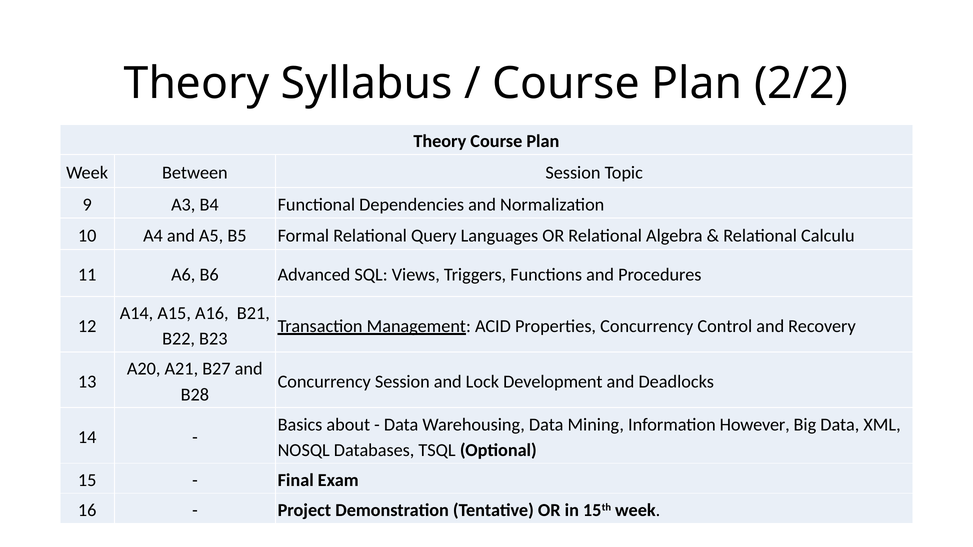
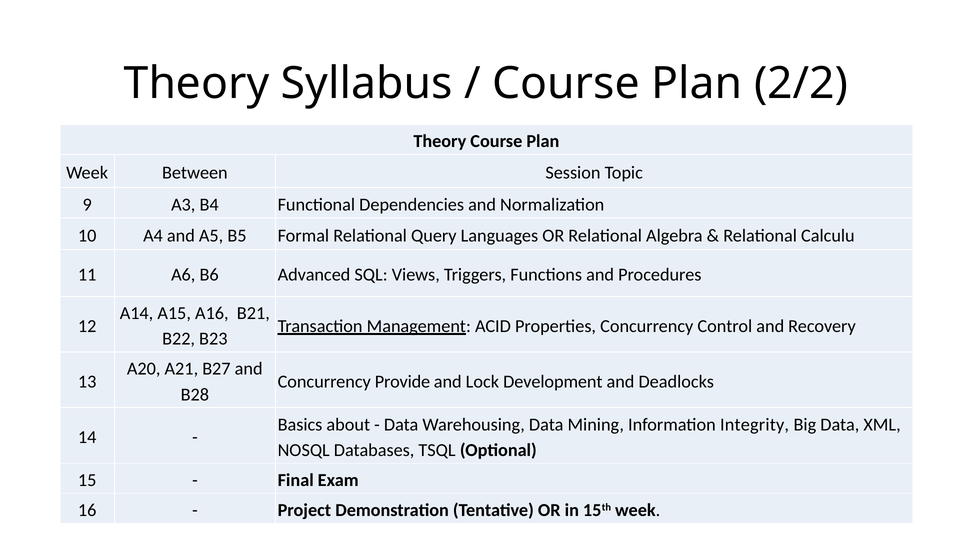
Concurrency Session: Session -> Provide (402, 382)
However: However -> Integrity (755, 425)
